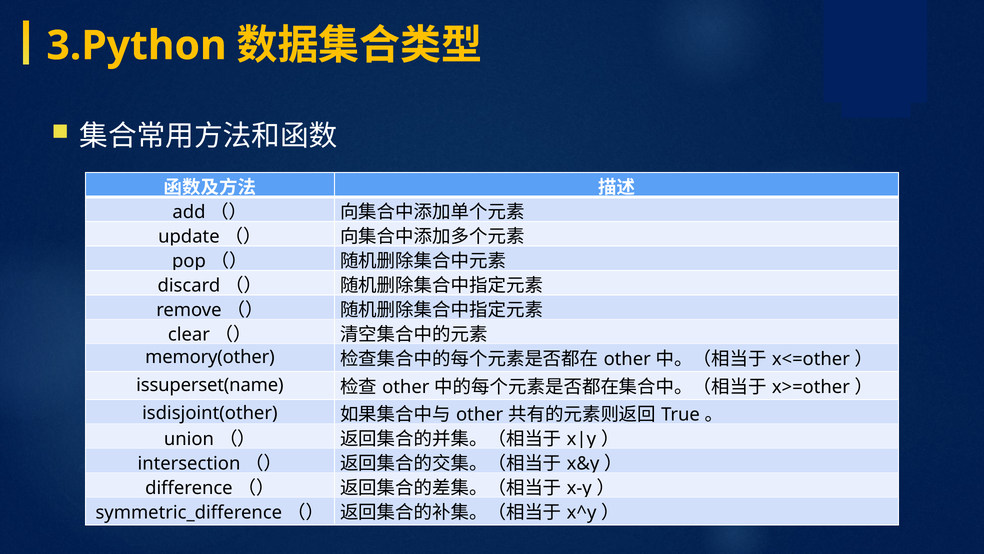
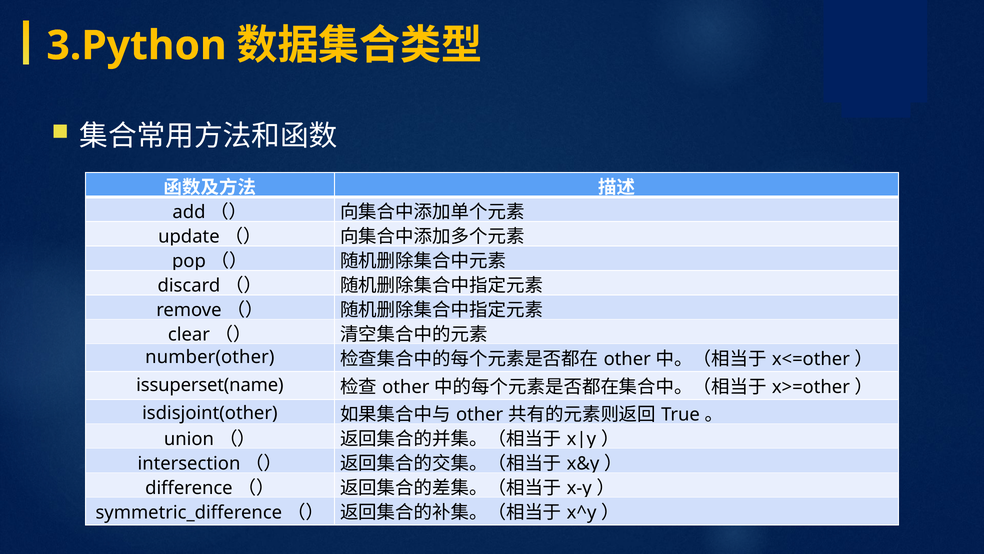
memory(other: memory(other -> number(other (210, 357)
